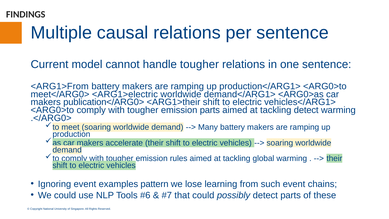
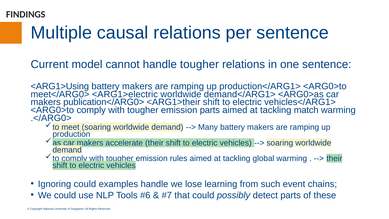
<ARG1>From: <ARG1>From -> <ARG1>Using (60, 86)
tackling detect: detect -> match (306, 110)
Ignoring event: event -> could (85, 184)
examples pattern: pattern -> handle (154, 184)
